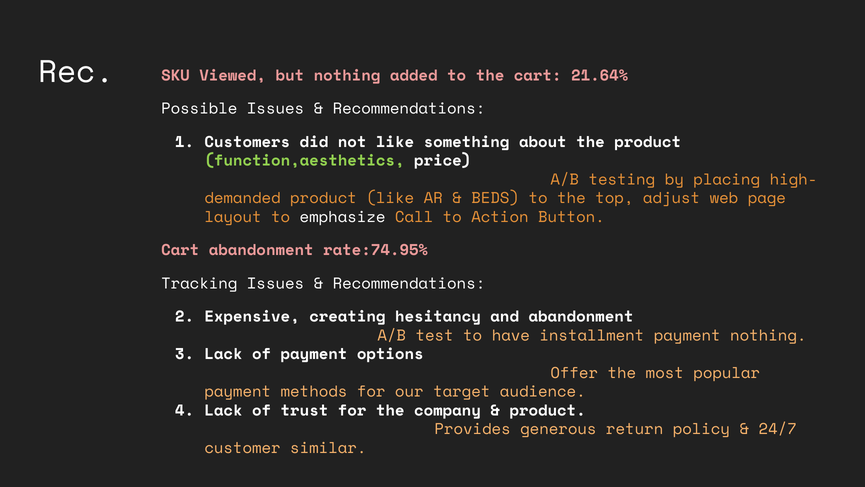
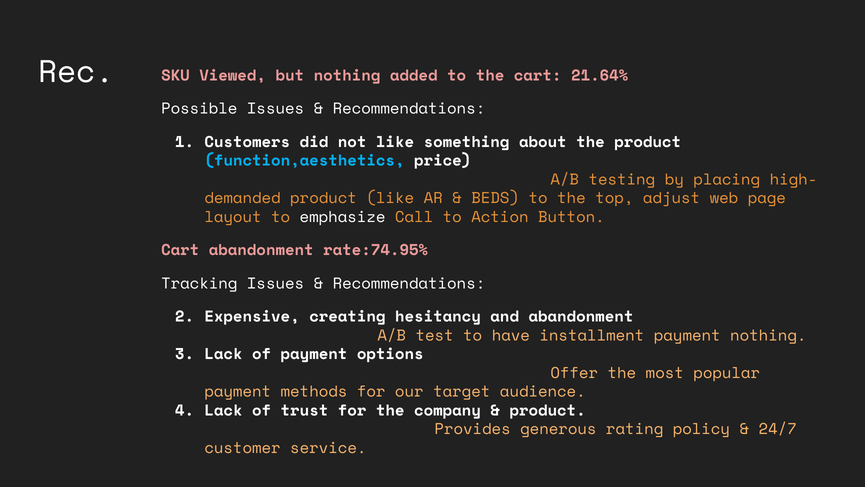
function,aesthetics colour: light green -> light blue (304, 161)
return: return -> rating (635, 429)
similar: similar -> service (328, 448)
